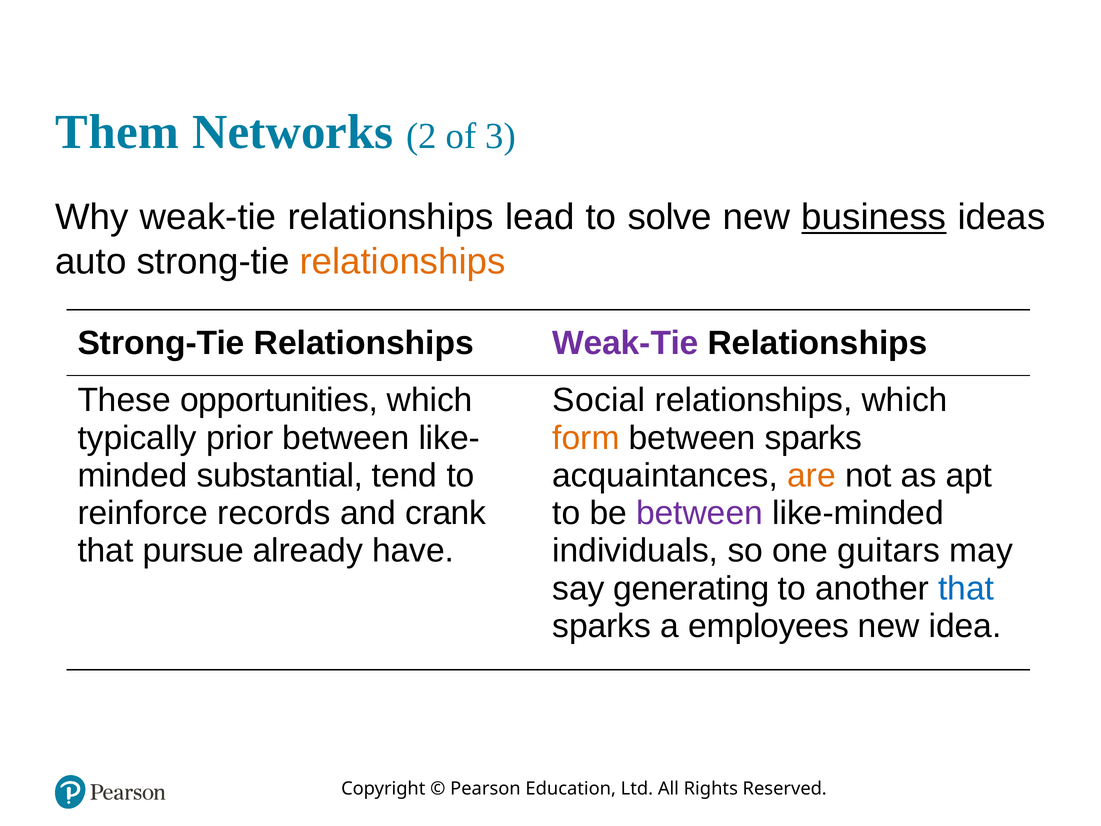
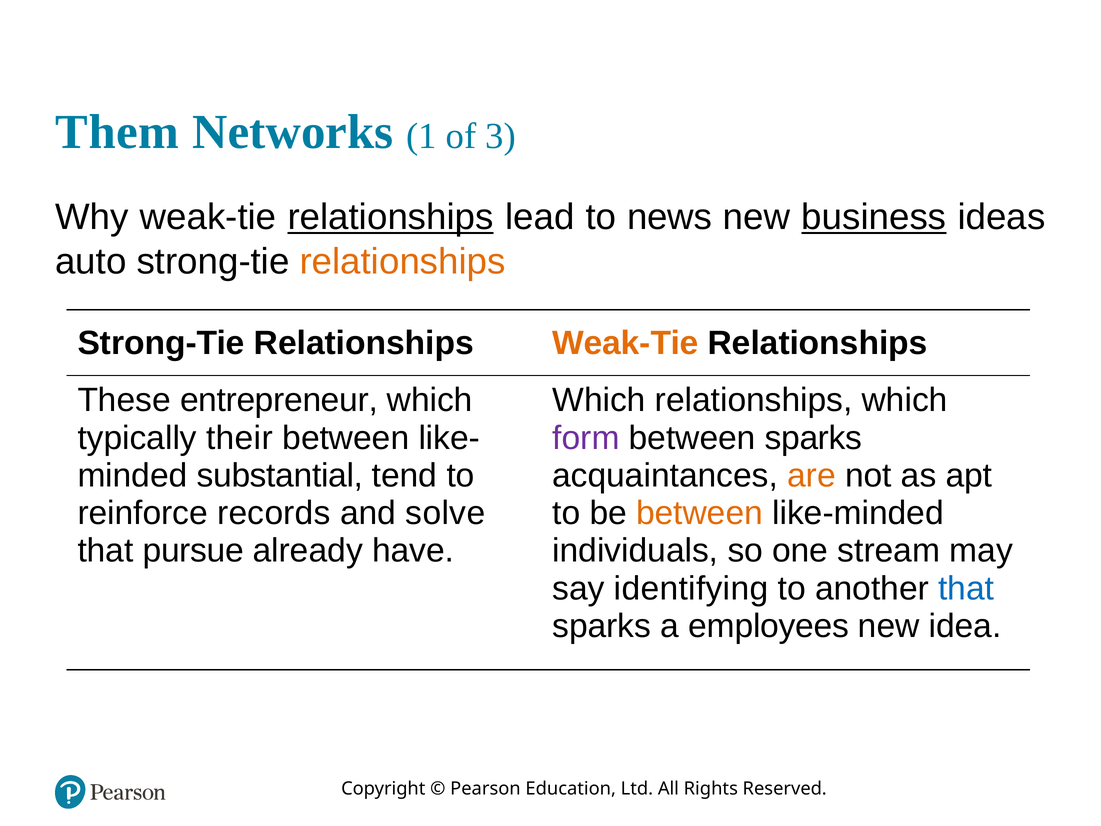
2: 2 -> 1 (421, 136)
relationships underline: none -> present (391, 217)
solve: solve -> news (670, 217)
Weak-Tie colour: purple -> orange (626, 343)
opportunities: opportunities -> entrepreneur (279, 400)
Social: Social -> Which (599, 400)
prior: prior -> their (239, 438)
form colour: orange -> purple (586, 438)
crank: crank -> solve (445, 513)
between colour: purple -> orange (700, 513)
guitars: guitars -> stream (889, 551)
generating: generating -> identifying (691, 588)
